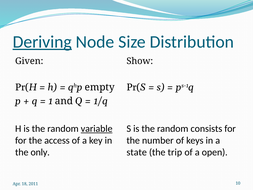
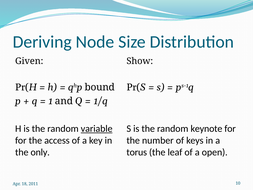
Deriving underline: present -> none (42, 42)
empty: empty -> bound (100, 87)
consists: consists -> keynote (206, 128)
state: state -> torus (137, 152)
trip: trip -> leaf (175, 152)
